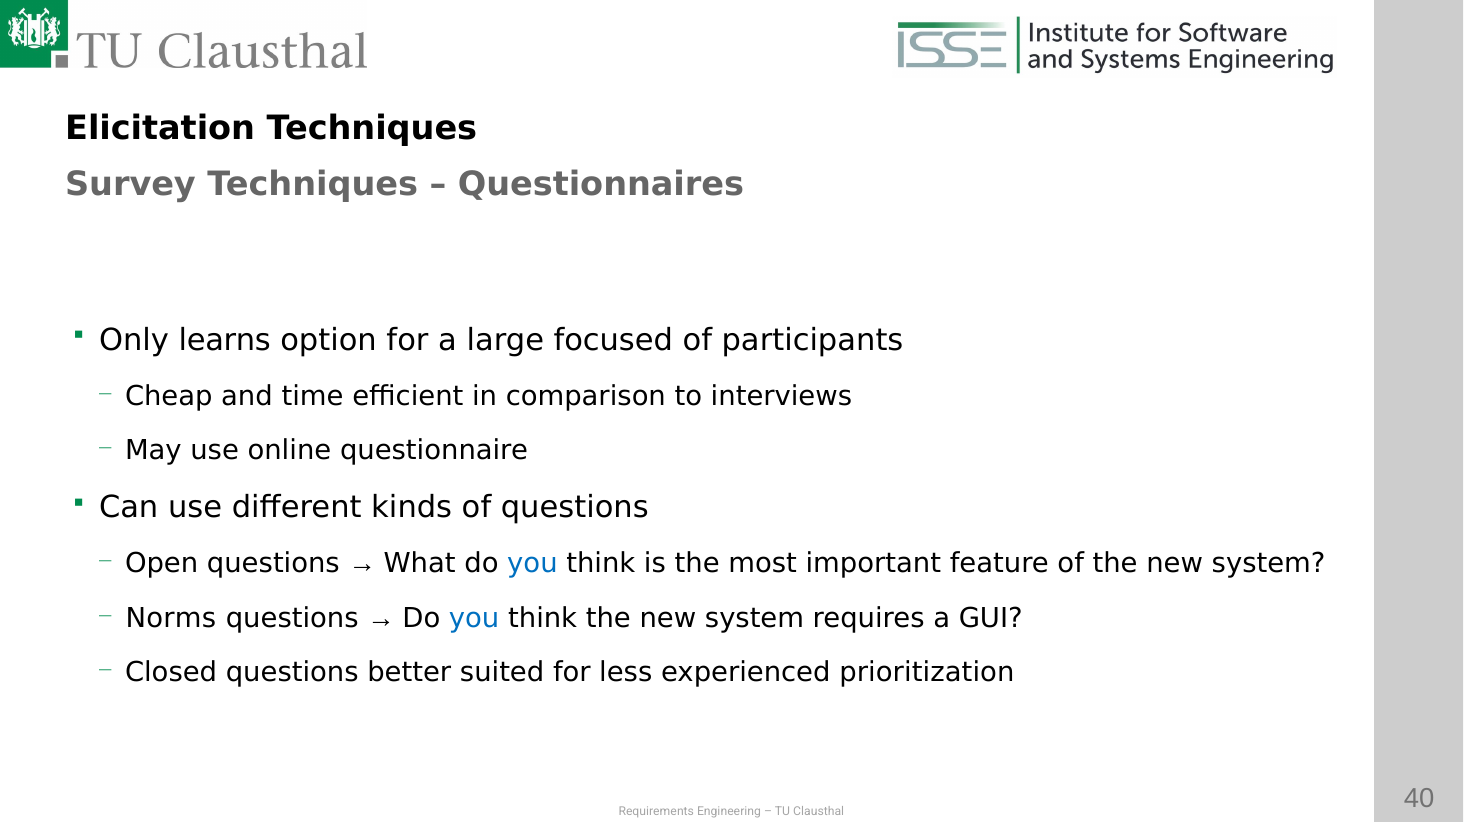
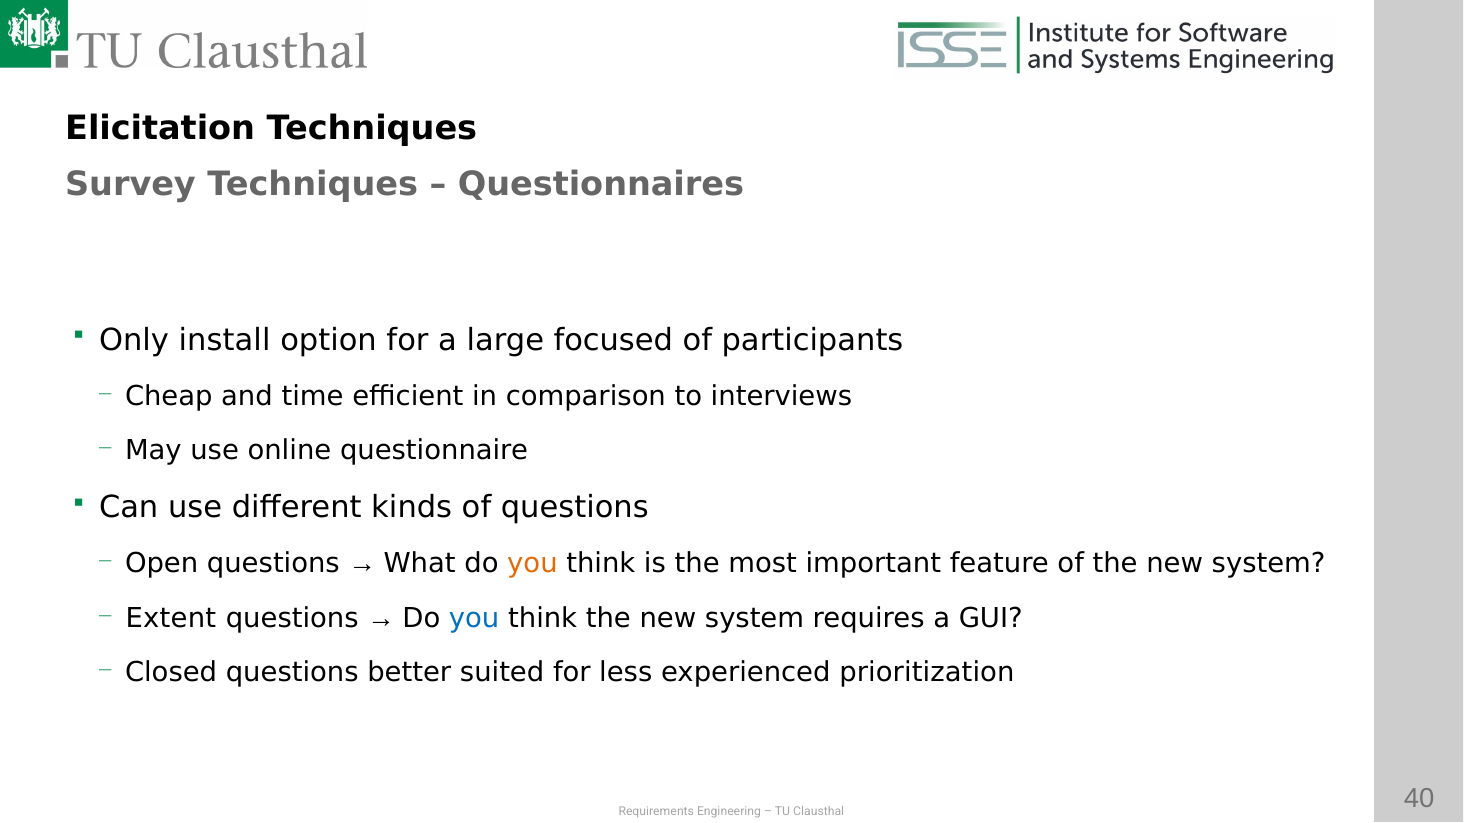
learns: learns -> install (225, 340)
you colour: blue -> orange (532, 564)
Norms: Norms -> Extent (171, 619)
